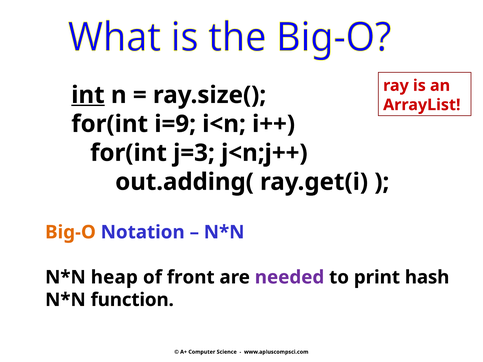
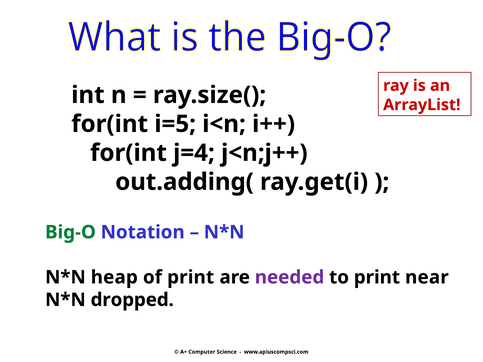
int underline: present -> none (88, 95)
i=9: i=9 -> i=5 (175, 124)
j=3: j=3 -> j=4 (194, 153)
Big-O colour: orange -> green (70, 232)
of front: front -> print (191, 277)
hash: hash -> near (427, 277)
function: function -> dropped (132, 300)
